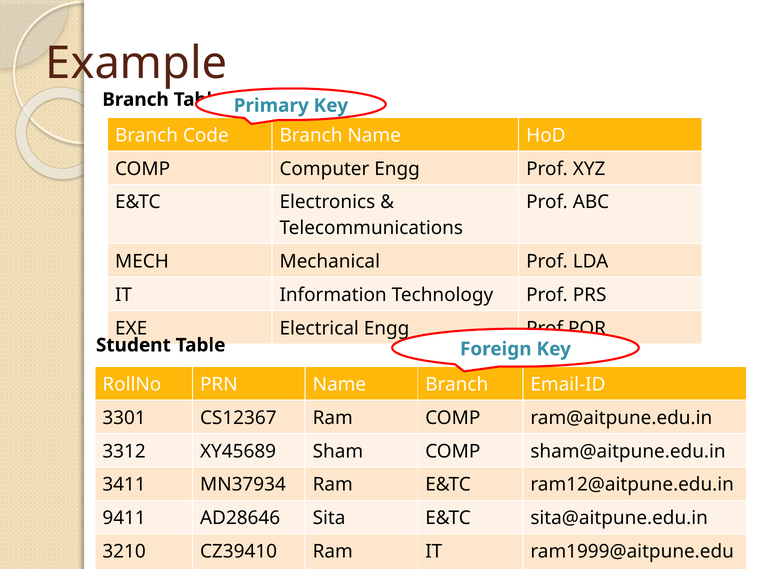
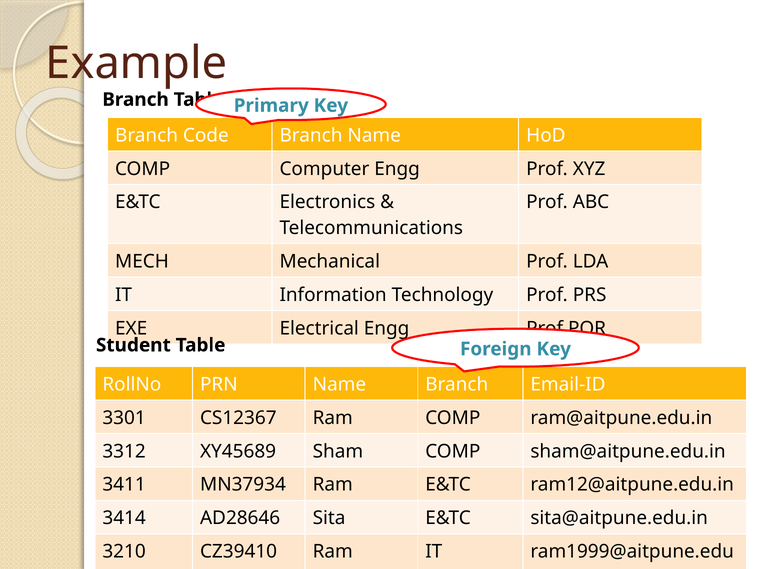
9411: 9411 -> 3414 (124, 518)
